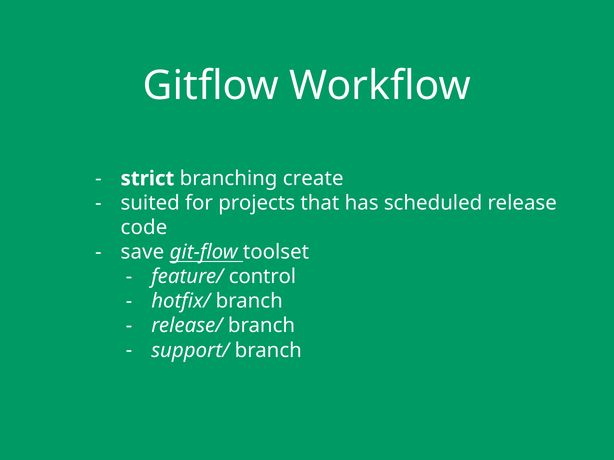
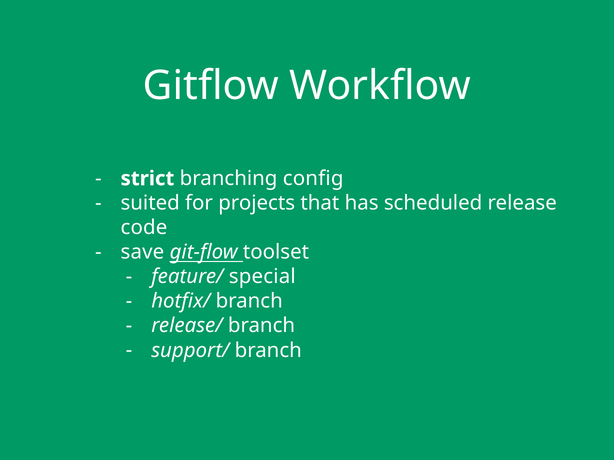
create: create -> config (313, 179)
control: control -> special (262, 277)
